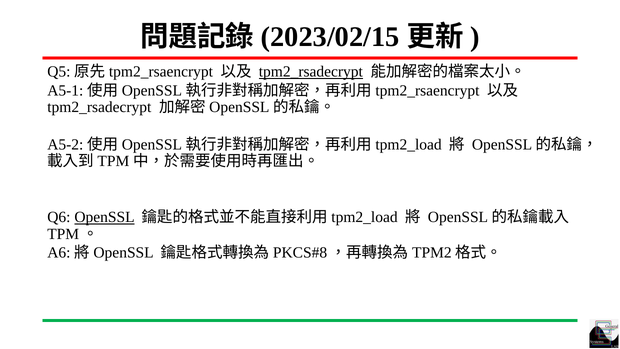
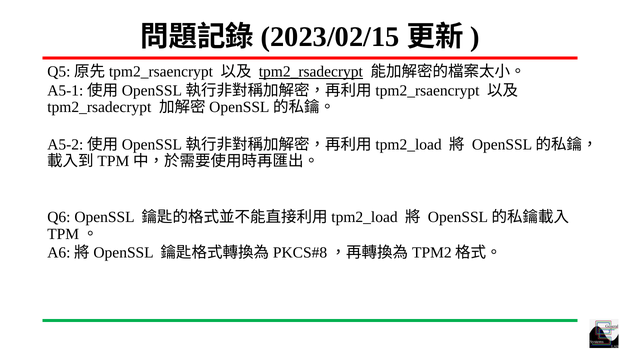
OpenSSL underline: present -> none (104, 217)
